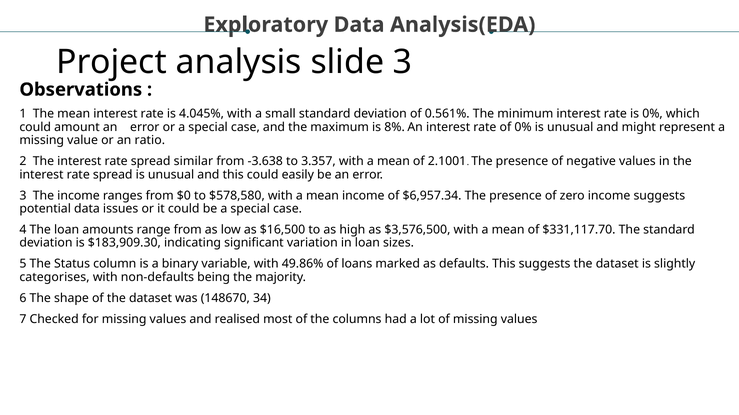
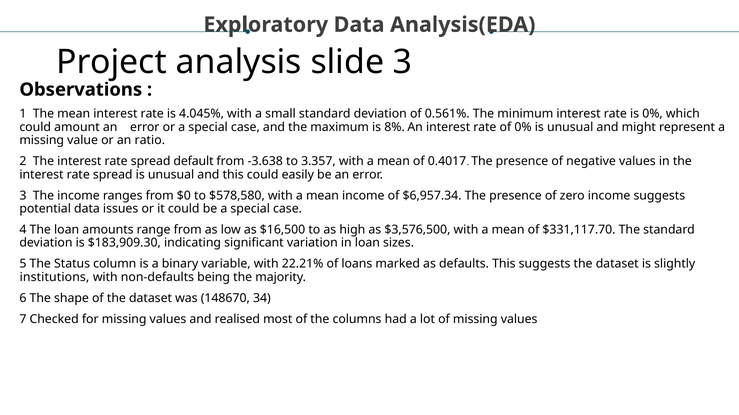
similar: similar -> default (194, 162)
2.1001: 2.1001 -> 0.4017 (447, 162)
49.86%: 49.86% -> 22.21% (303, 264)
categorises: categorises -> institutions (54, 278)
